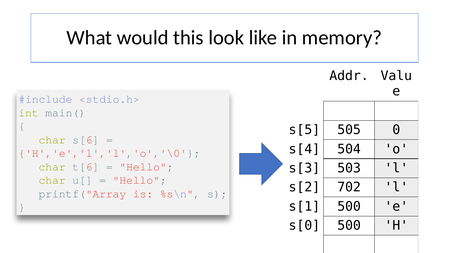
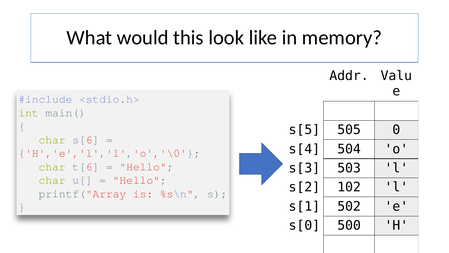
702: 702 -> 102 (349, 187)
s[1 500: 500 -> 502 (349, 206)
